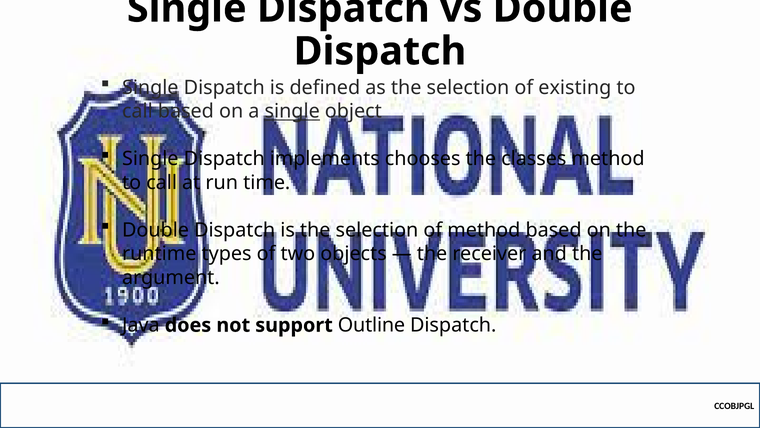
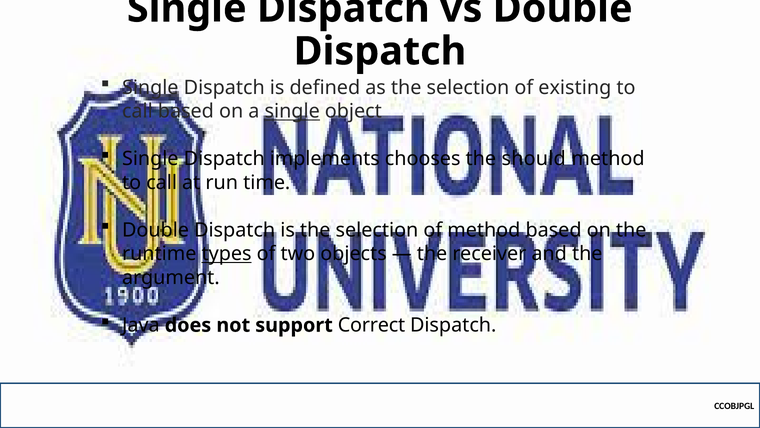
classes: classes -> should (534, 159)
types underline: none -> present (227, 254)
Outline: Outline -> Correct (371, 325)
